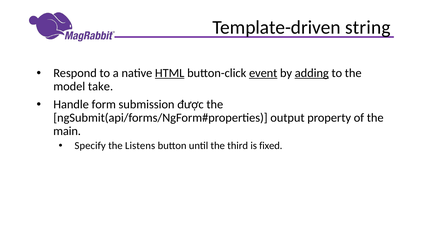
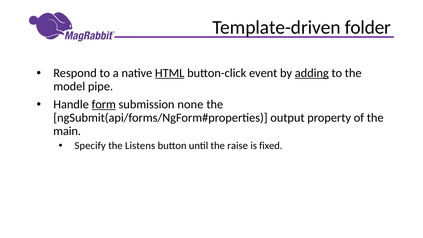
string: string -> folder (368, 27)
event underline: present -> none (263, 73)
take: take -> pipe (101, 86)
form underline: none -> present (104, 104)
được: được -> none (190, 104)
third: third -> raise (238, 146)
